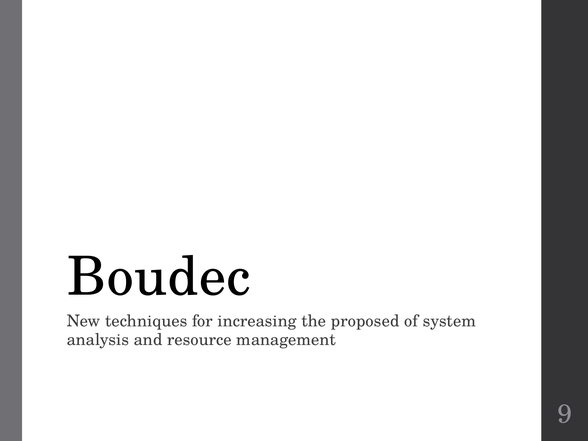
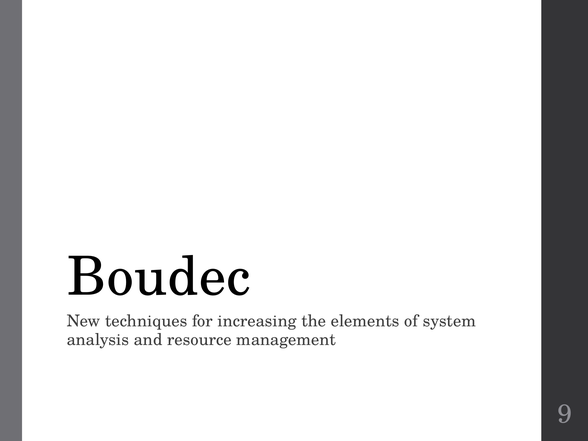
proposed: proposed -> elements (365, 321)
